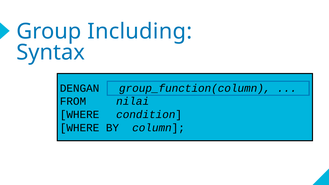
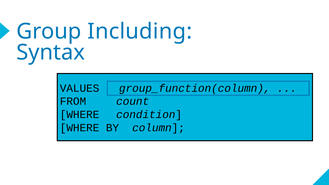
DENGAN: DENGAN -> VALUES (80, 88)
nilai: nilai -> count (133, 101)
